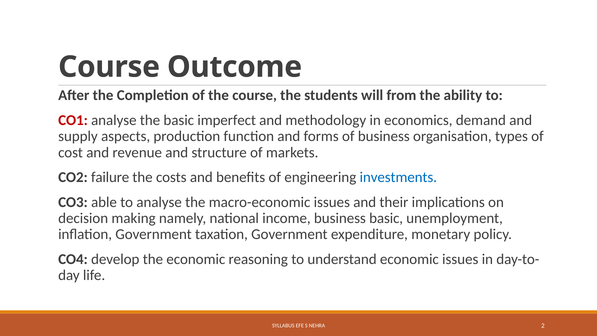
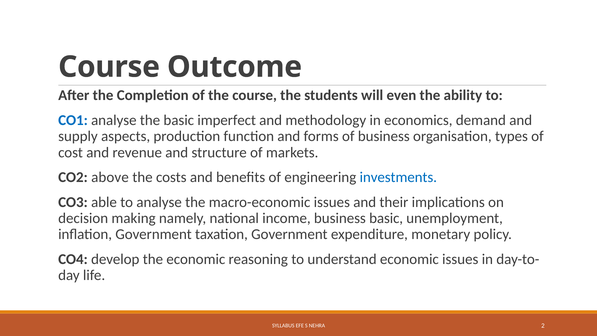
from: from -> even (401, 95)
CO1 colour: red -> blue (73, 120)
failure: failure -> above (110, 177)
